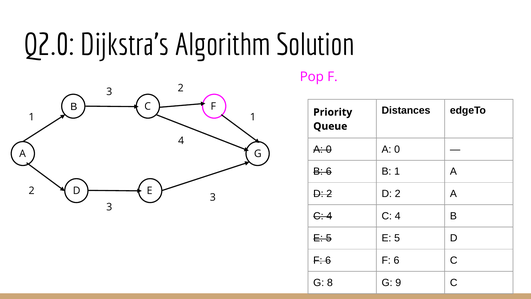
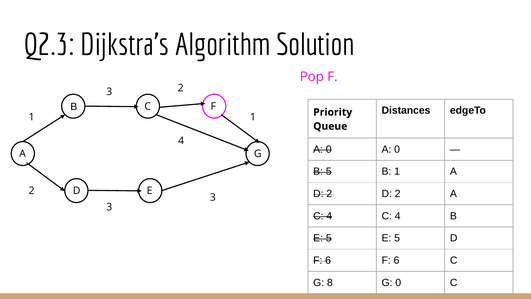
Q2.0: Q2.0 -> Q2.3 (49, 45)
B 6: 6 -> 5 (329, 171)
G 9: 9 -> 0 (398, 282)
